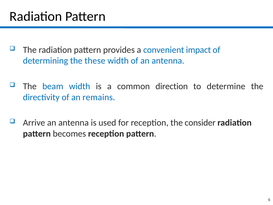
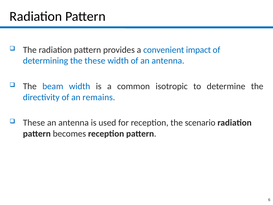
direction: direction -> isotropic (172, 86)
Arrive: Arrive -> These (34, 123)
consider: consider -> scenario (200, 123)
